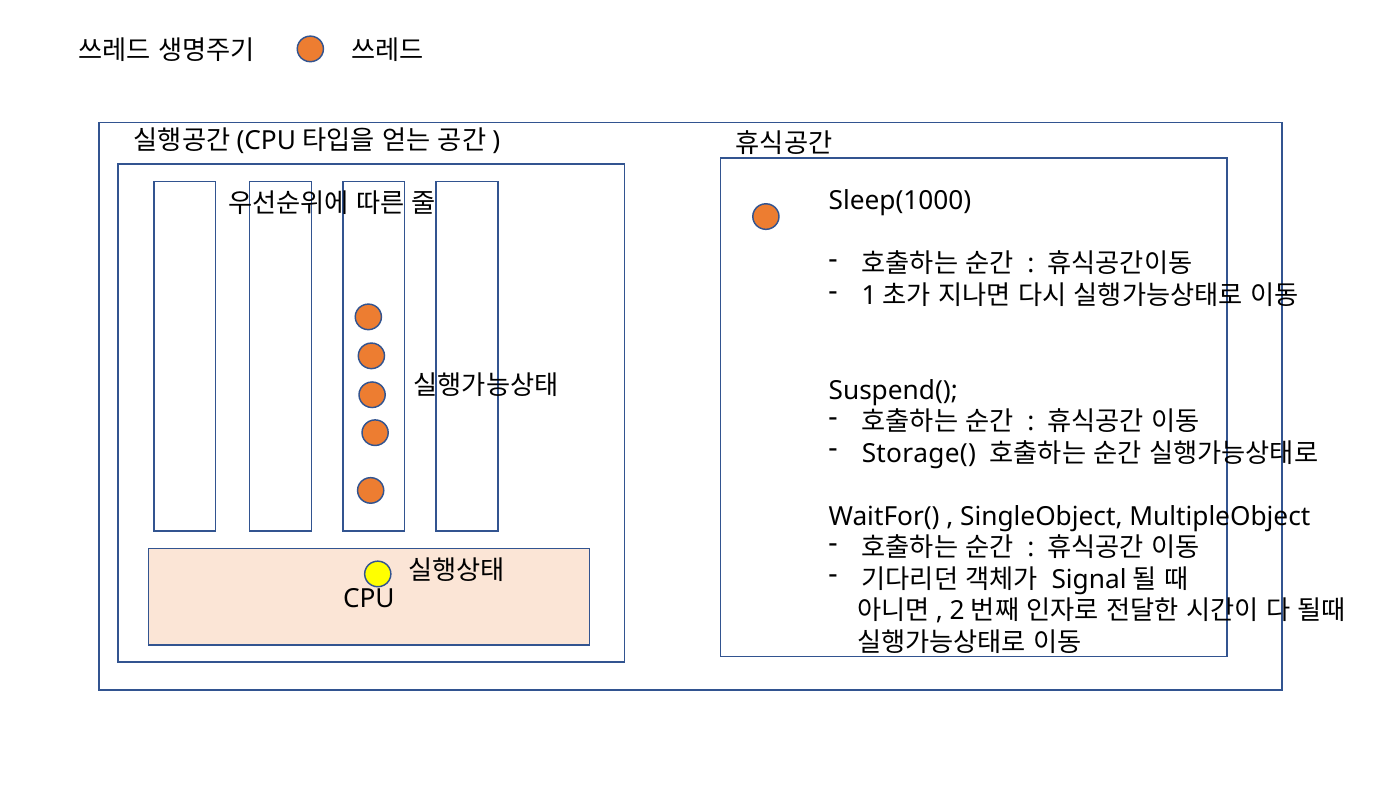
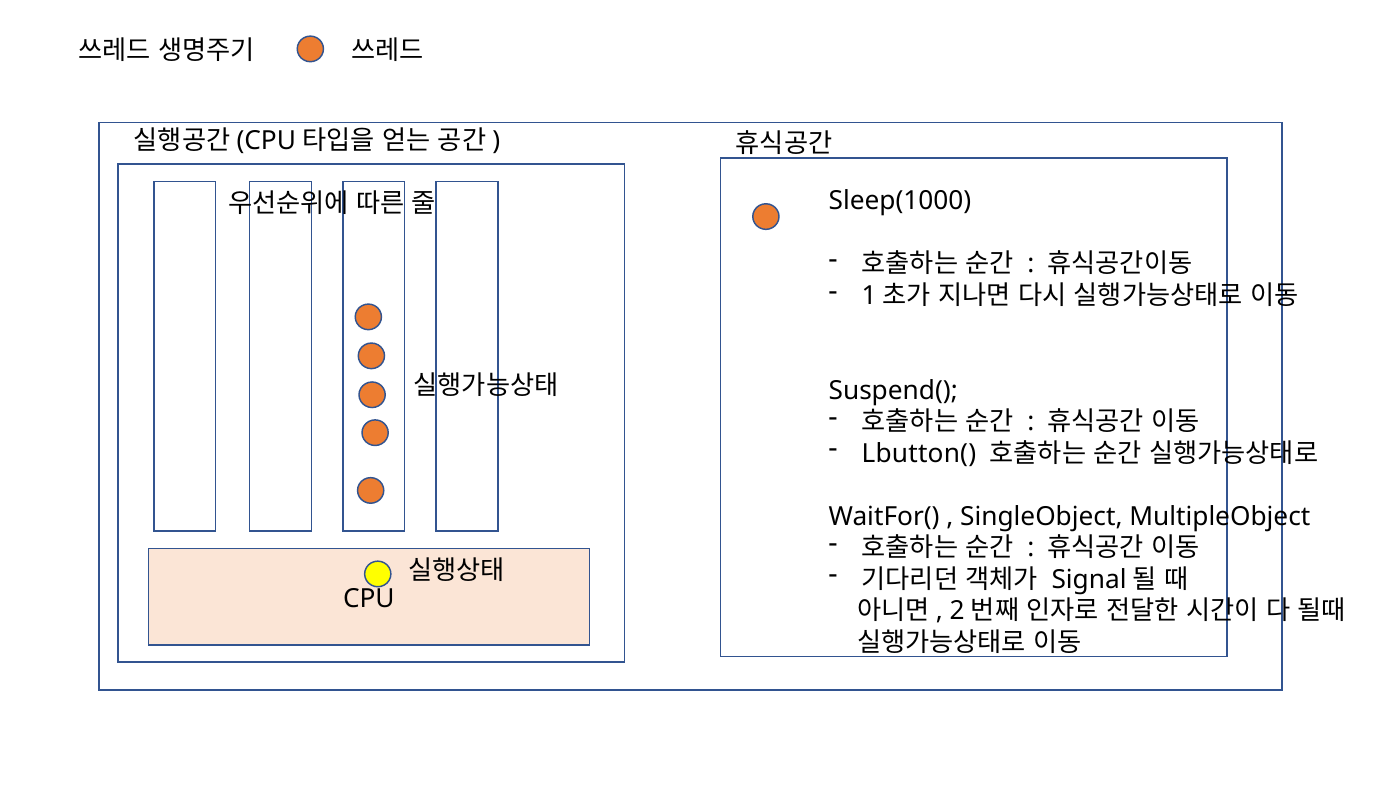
Storage(: Storage( -> Lbutton( (919, 453)
